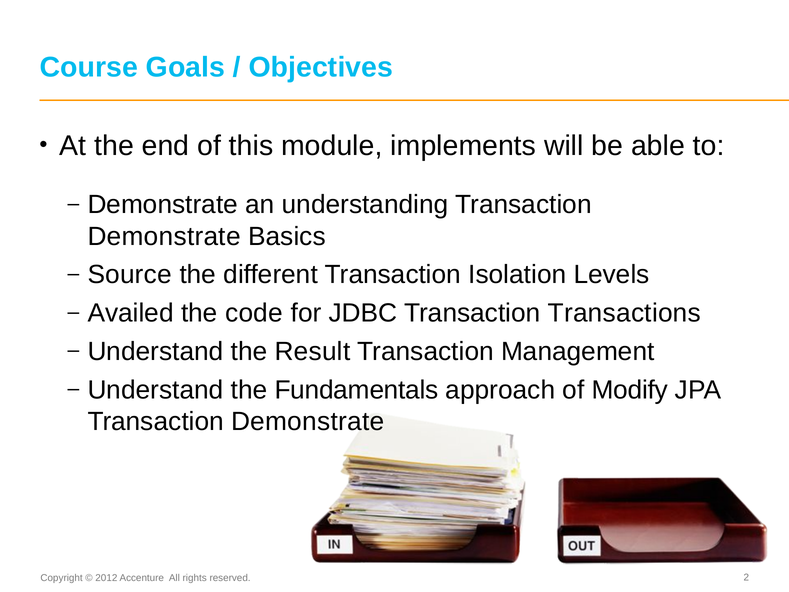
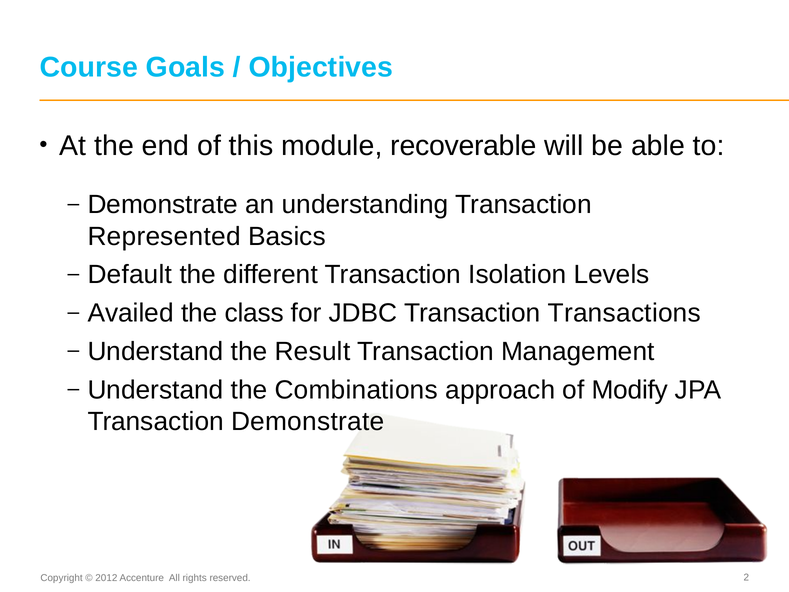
implements: implements -> recoverable (463, 146)
Demonstrate: Demonstrate -> Represented (164, 236)
Source: Source -> Default (130, 275)
code: code -> class (254, 313)
Fundamentals: Fundamentals -> Combinations (356, 390)
